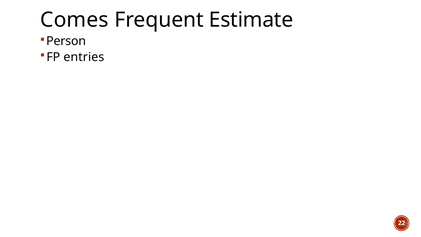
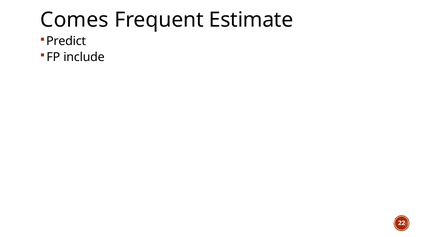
Person: Person -> Predict (66, 41)
entries: entries -> include (84, 57)
